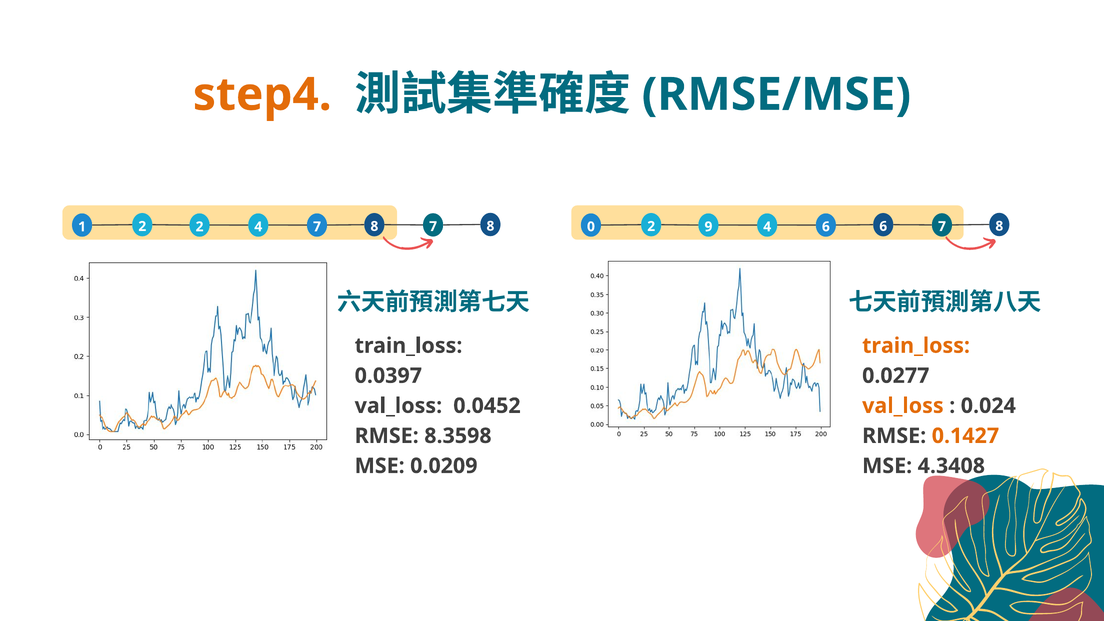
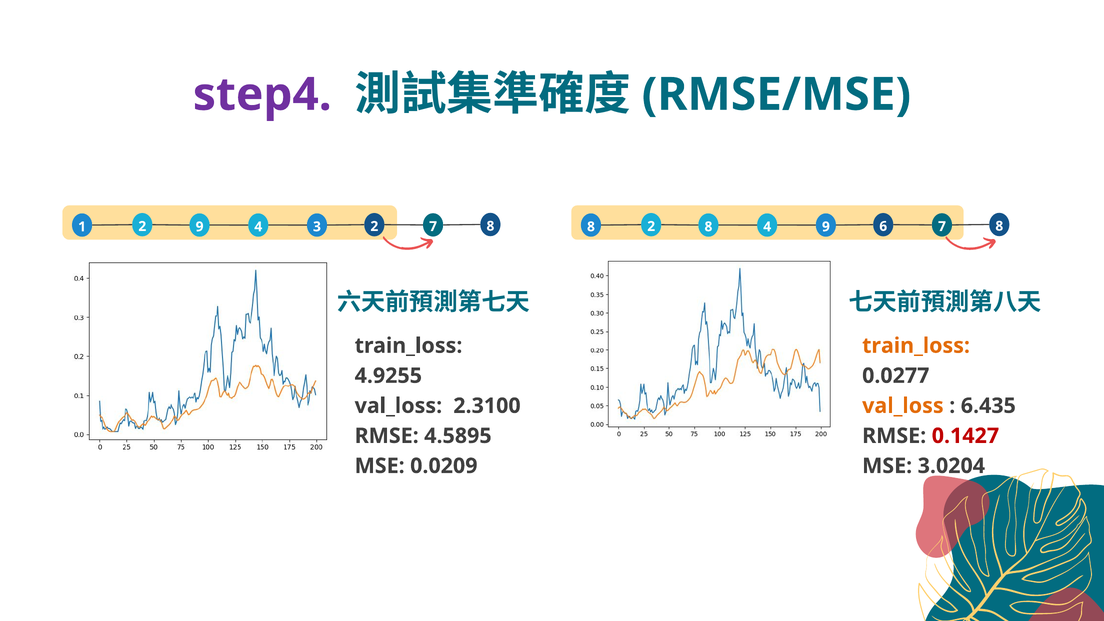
step4 colour: orange -> purple (262, 95)
2 2: 2 -> 9 (200, 227)
4 7: 7 -> 3 (317, 227)
2 9: 9 -> 8 (708, 227)
4 6: 6 -> 9 (826, 227)
7 0: 0 -> 8 (591, 227)
1 8: 8 -> 2 (374, 226)
0.0397: 0.0397 -> 4.9255 (388, 376)
0.0452: 0.0452 -> 2.3100 (487, 406)
0.024: 0.024 -> 6.435 (988, 406)
8.3598: 8.3598 -> 4.5895 (458, 436)
0.1427 colour: orange -> red (965, 436)
4.3408: 4.3408 -> 3.0204 (951, 466)
